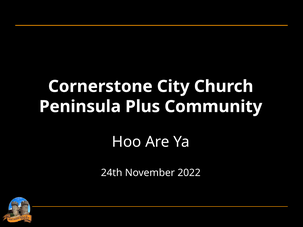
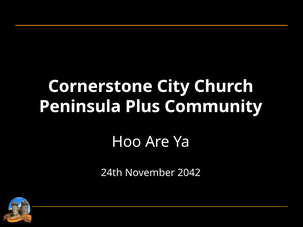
2022: 2022 -> 2042 (189, 173)
